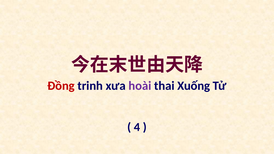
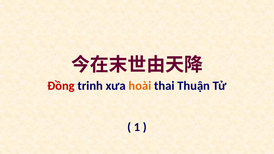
hoài colour: purple -> orange (140, 86)
Xuống: Xuống -> Thuận (194, 86)
4: 4 -> 1 (137, 127)
